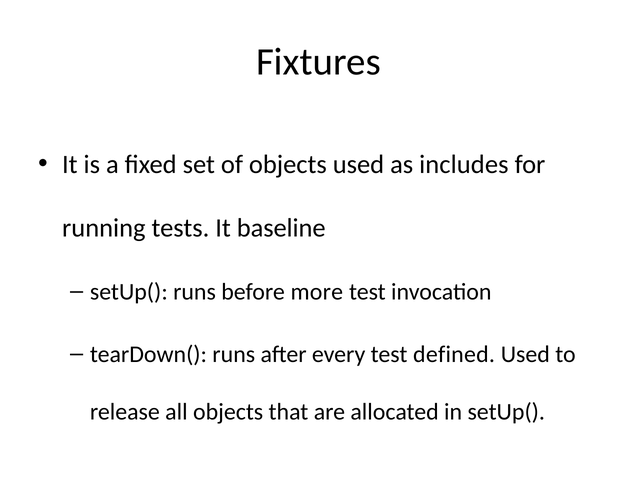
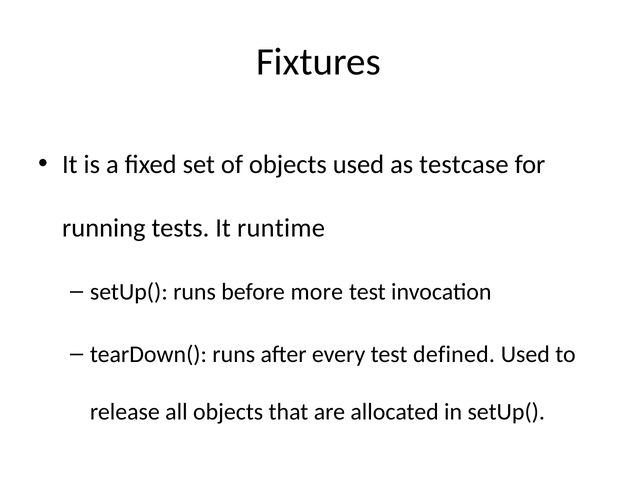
includes: includes -> testcase (464, 164)
baseline: baseline -> runtime (281, 228)
